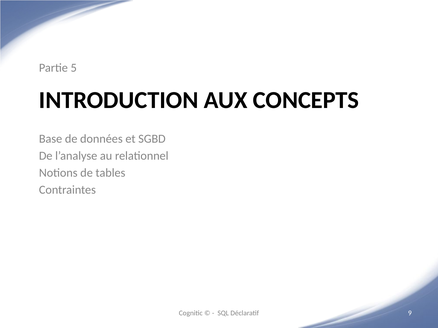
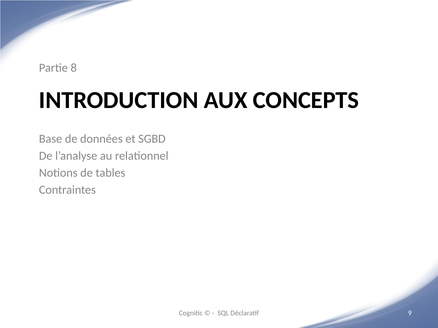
5: 5 -> 8 (74, 68)
